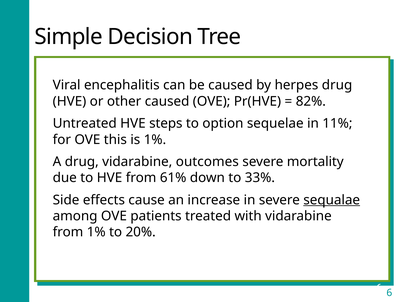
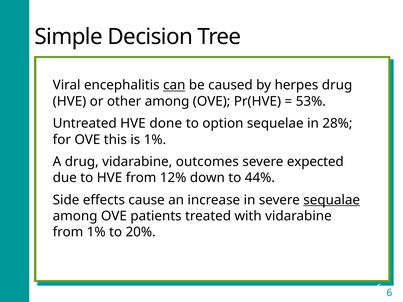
can underline: none -> present (174, 85)
other caused: caused -> among (167, 101)
82%: 82% -> 53% (311, 101)
steps: steps -> done (166, 124)
11%: 11% -> 28% (337, 124)
mortality: mortality -> expected (315, 162)
61%: 61% -> 12% (173, 178)
33%: 33% -> 44% (260, 178)
